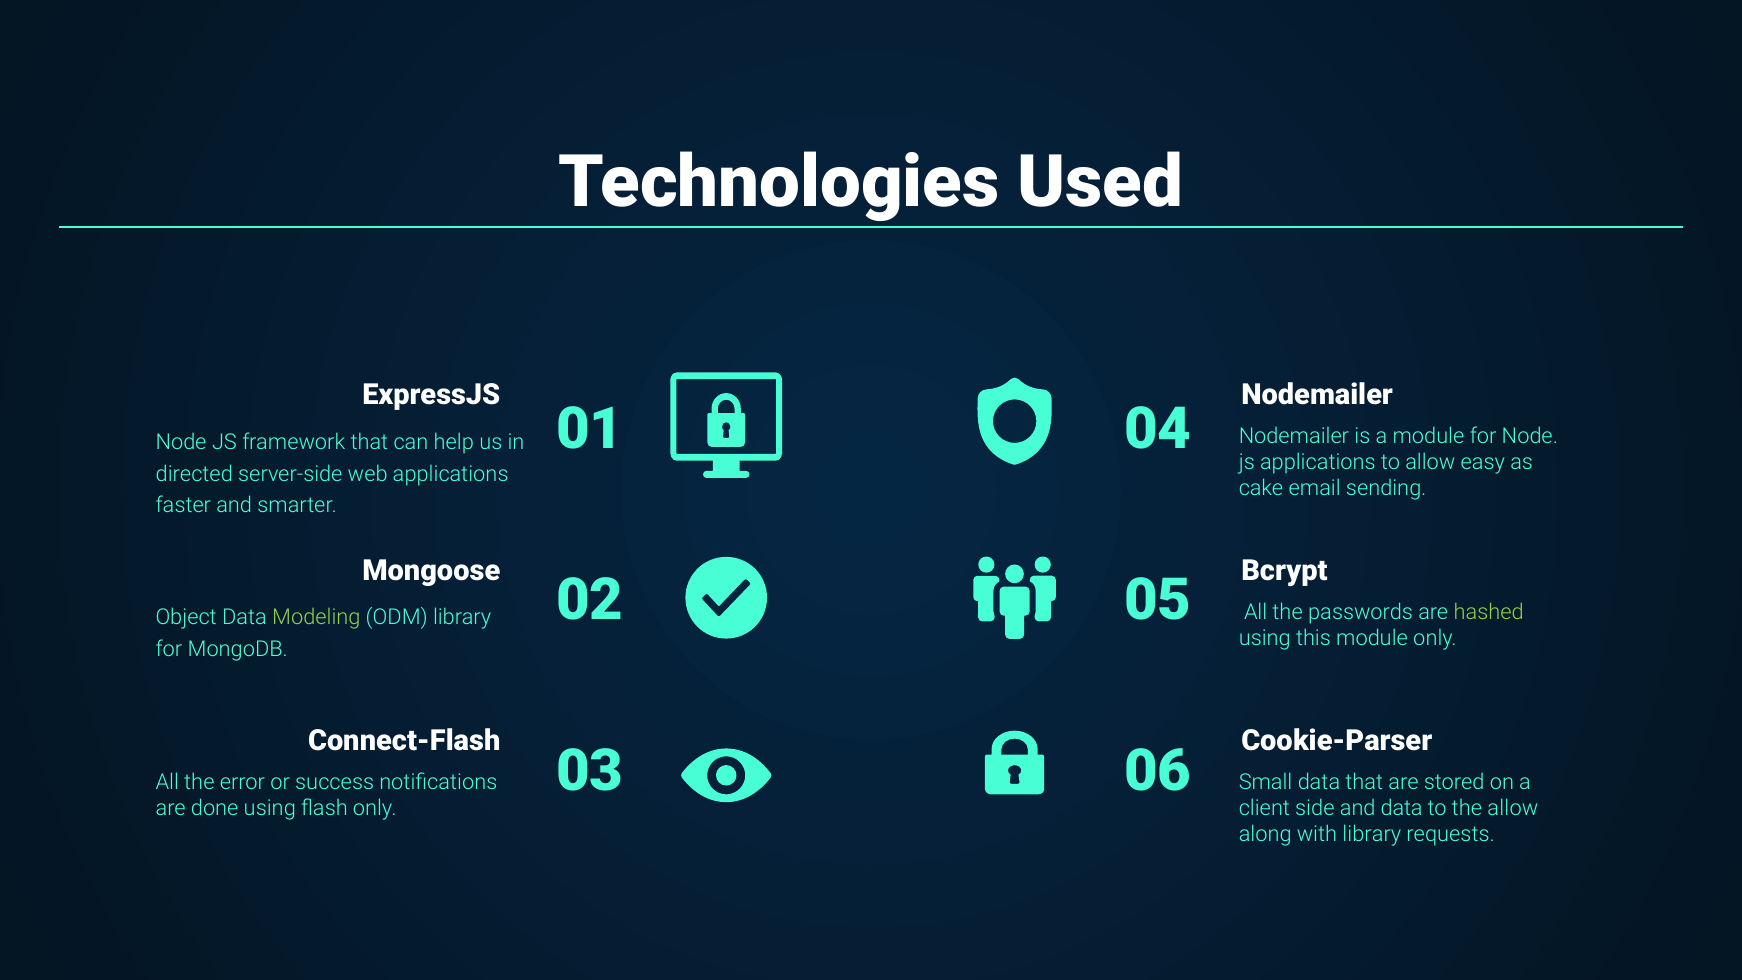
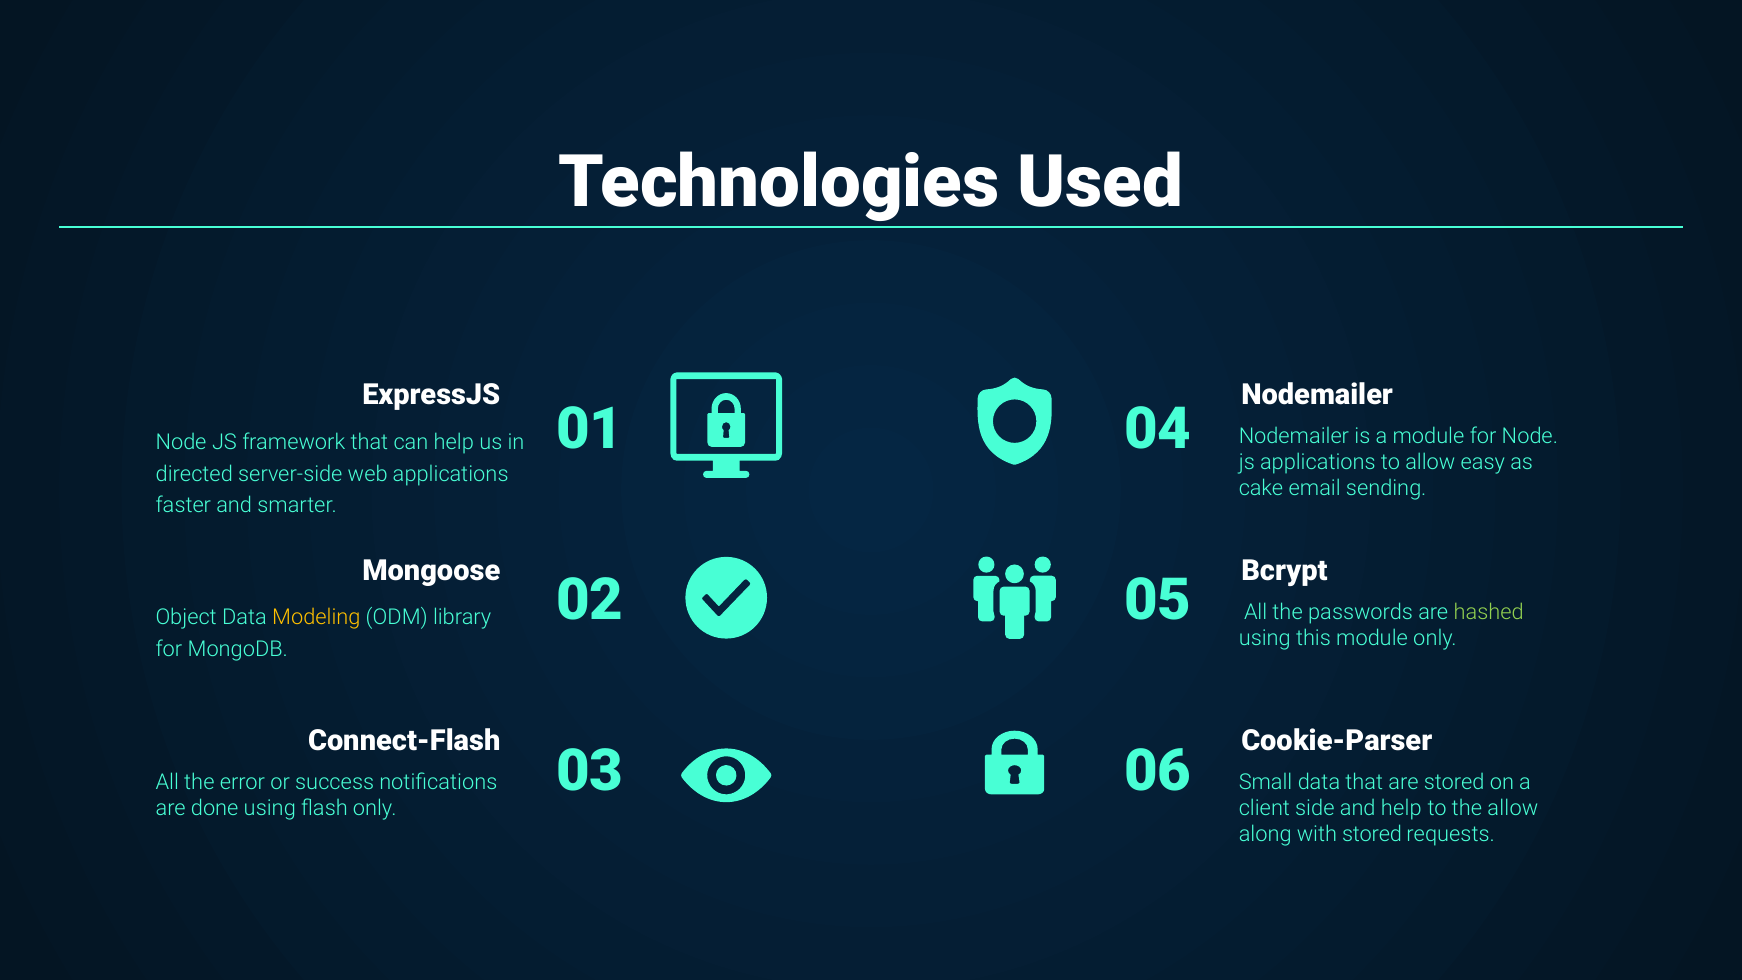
Modeling colour: light green -> yellow (316, 618)
and data: data -> help (1401, 808)
with library: library -> stored (1372, 834)
